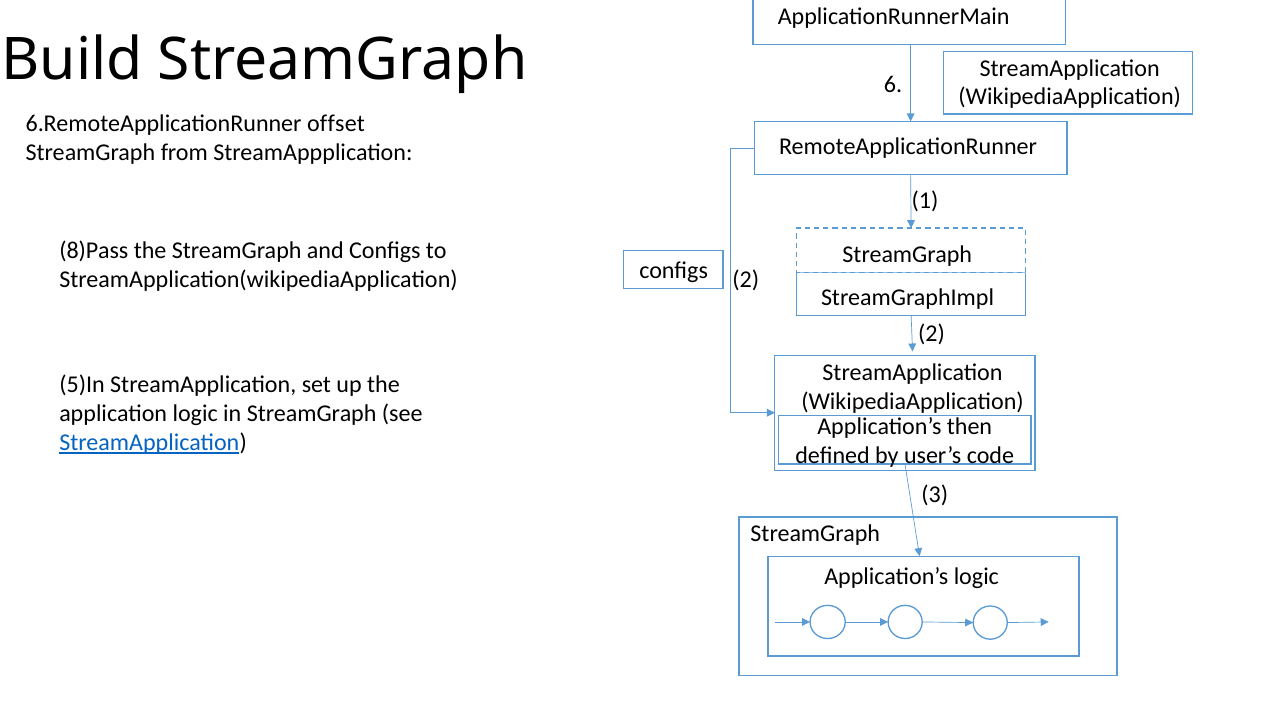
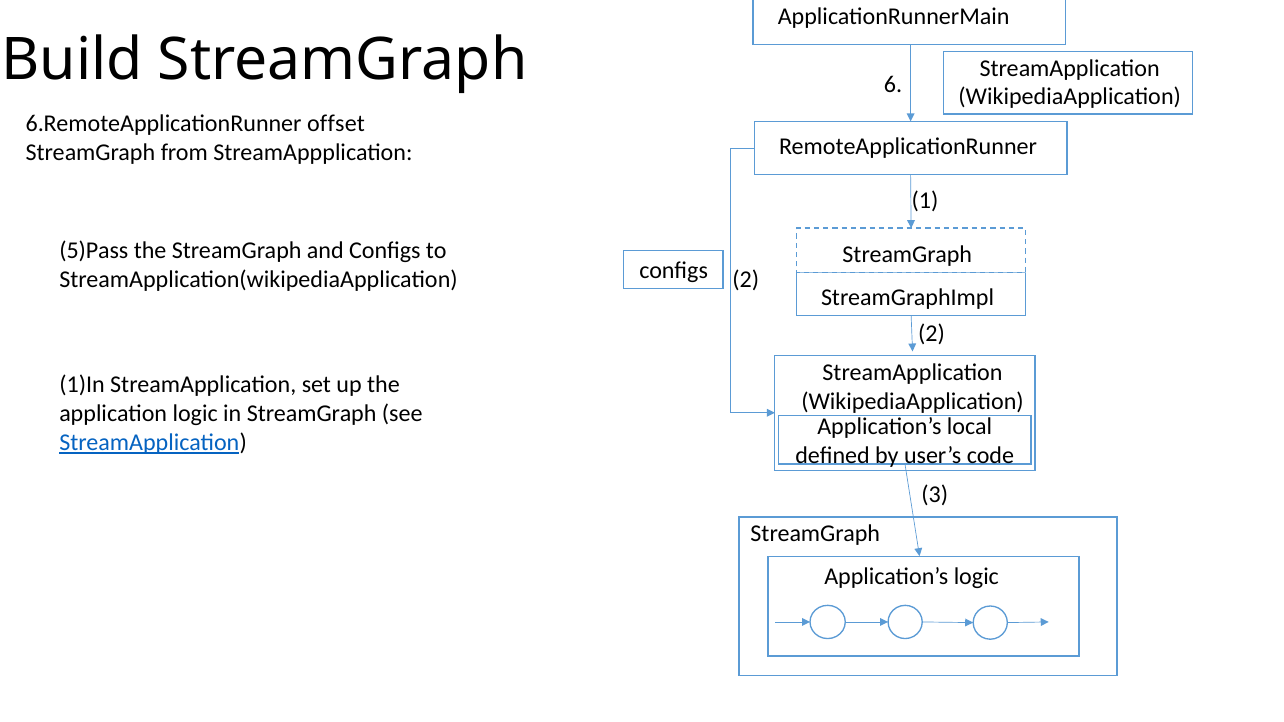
8)Pass: 8)Pass -> 5)Pass (94, 250)
5)In: 5)In -> 1)In (82, 385)
then: then -> local (970, 427)
